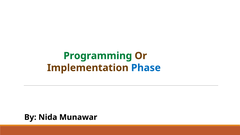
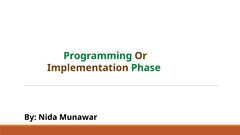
Phase colour: blue -> green (146, 68)
